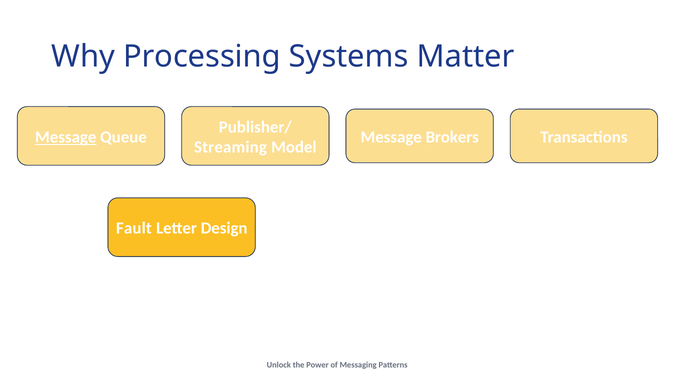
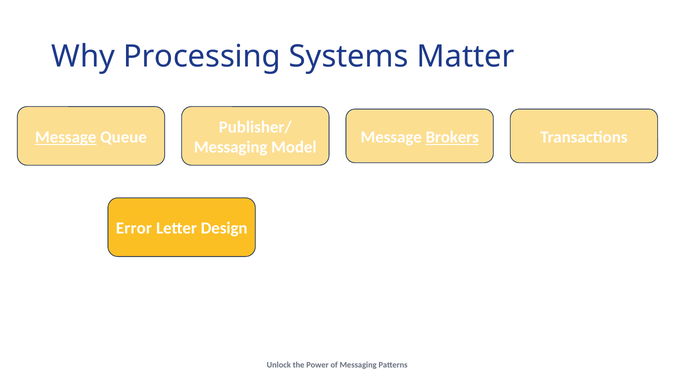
Brokers underline: none -> present (452, 137)
Streaming: Streaming -> Messaging (231, 147)
Fault: Fault -> Error (134, 228)
